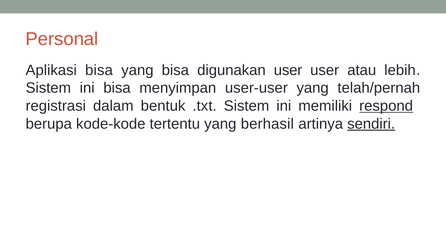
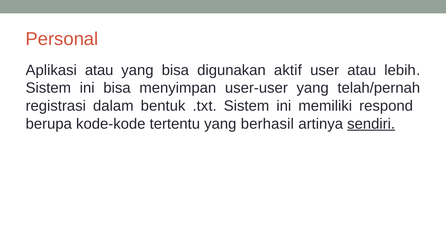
Aplikasi bisa: bisa -> atau (99, 70)
digunakan user: user -> aktif (288, 70)
respond underline: present -> none (386, 106)
